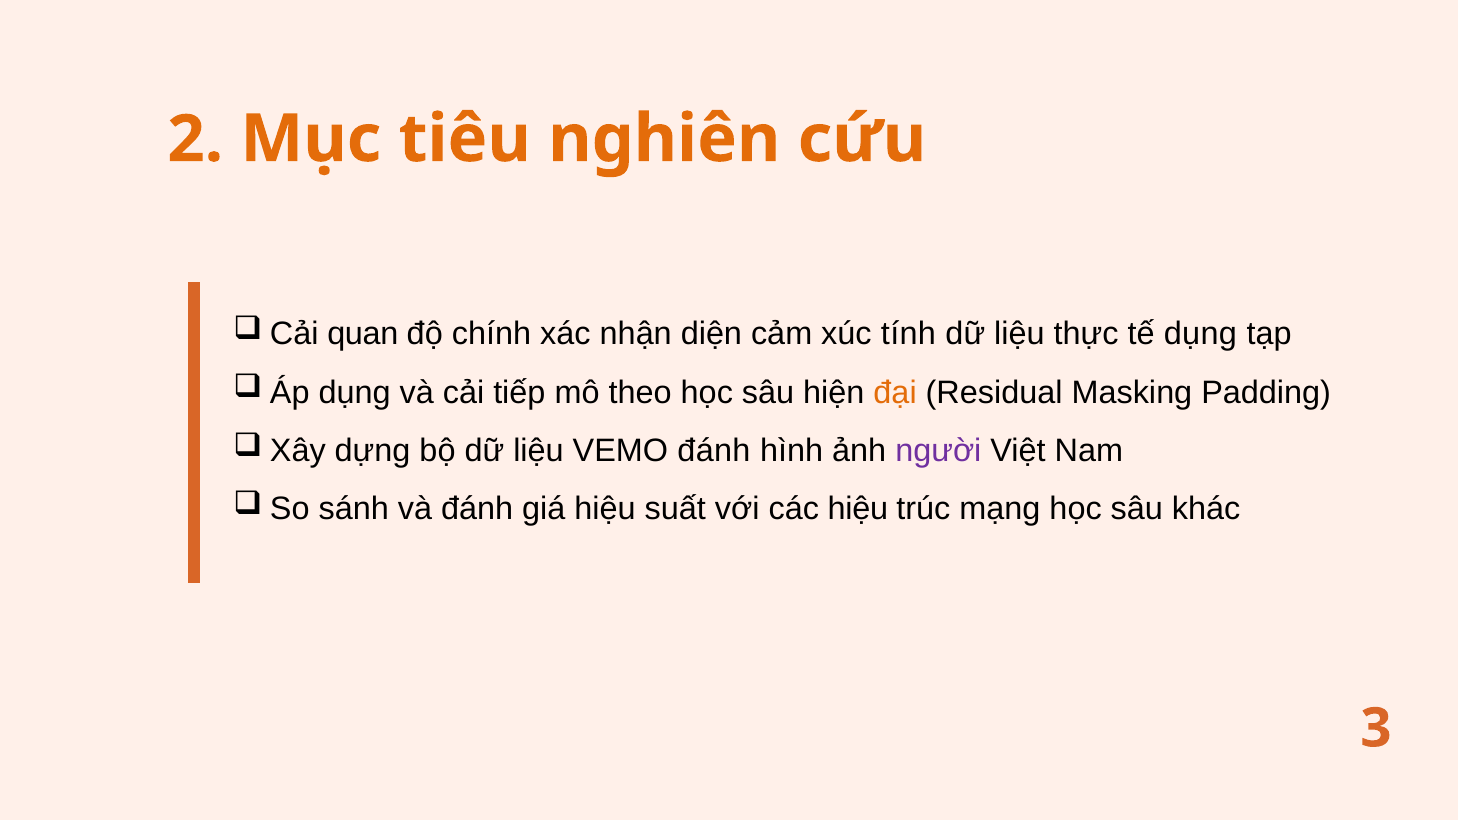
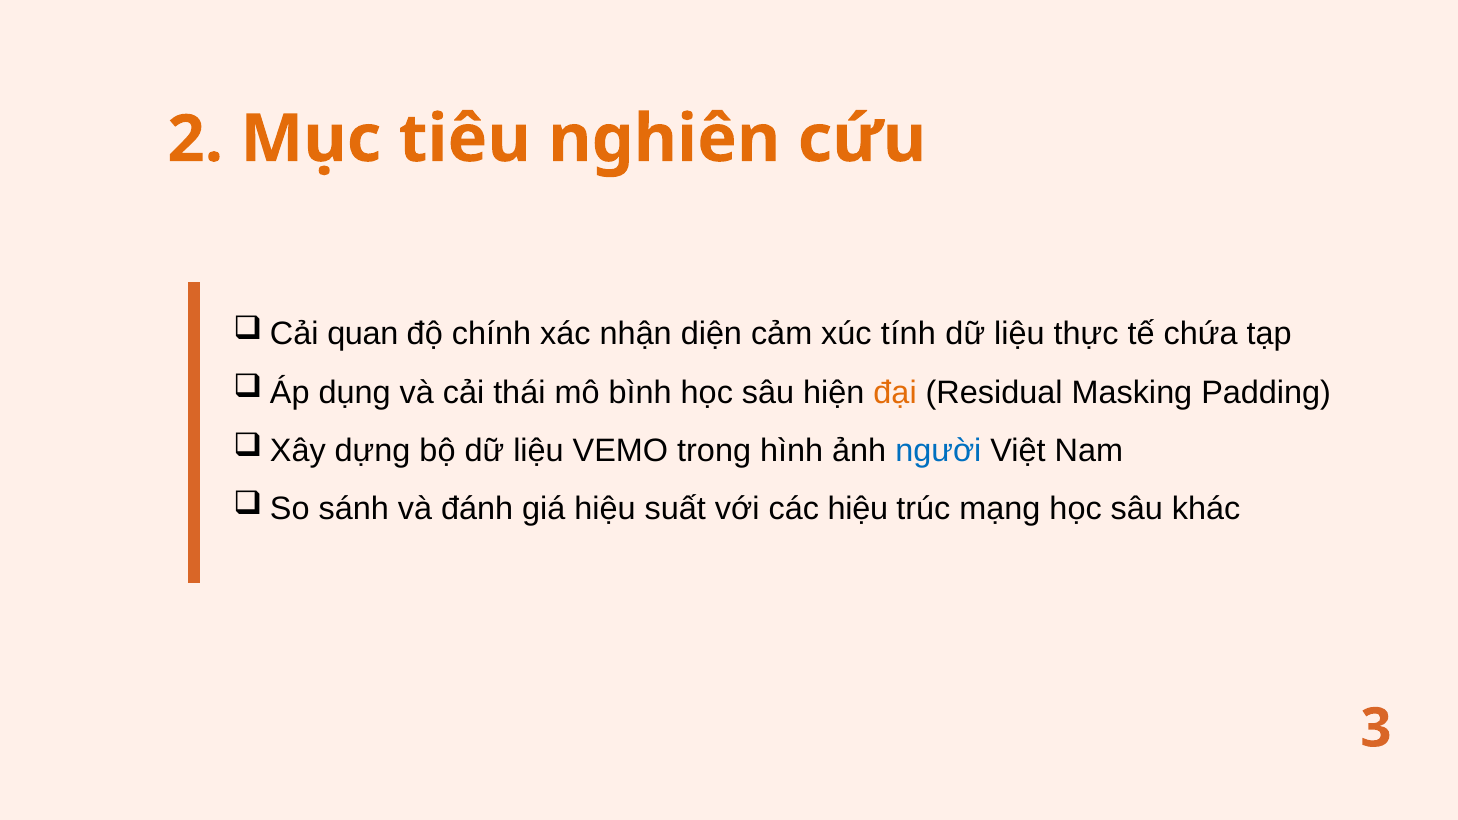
tế dụng: dụng -> chứa (1201, 334)
tiếp: tiếp -> thái (519, 393)
theo: theo -> bình (640, 393)
VEMO đánh: đánh -> trong (714, 451)
người colour: purple -> blue (938, 451)
